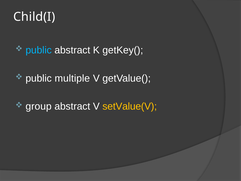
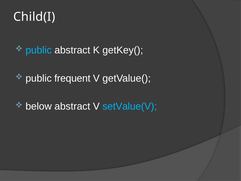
multiple: multiple -> frequent (72, 78)
group: group -> below (39, 106)
setValue(V colour: yellow -> light blue (130, 106)
